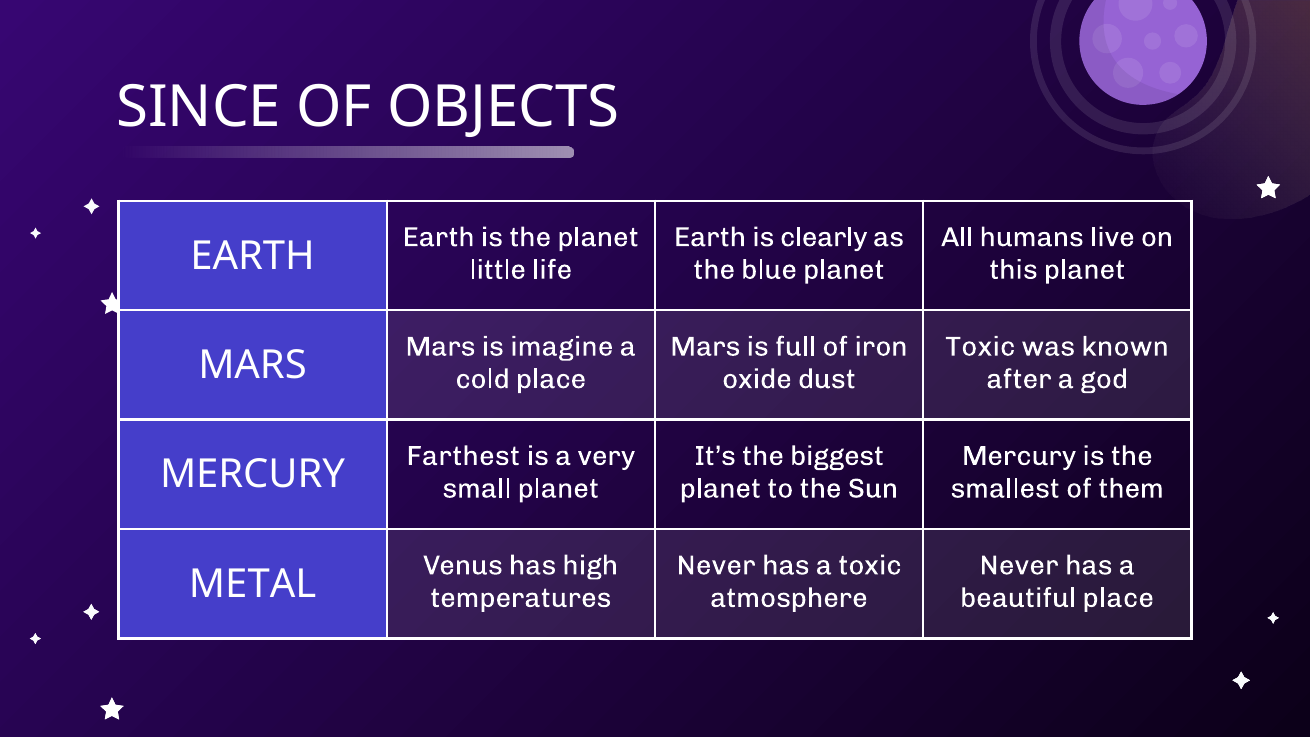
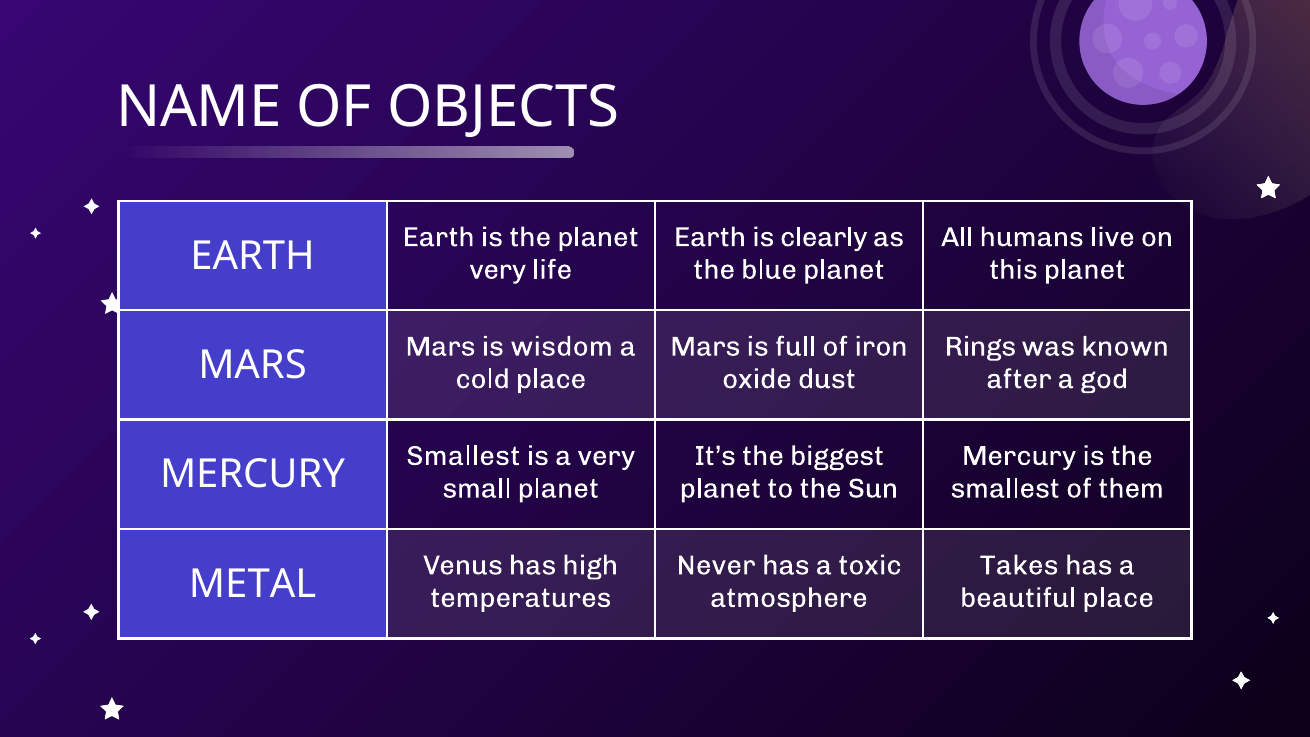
SINCE: SINCE -> NAME (199, 108)
little: little -> very (498, 270)
imagine: imagine -> wisdom (562, 347)
Toxic: Toxic -> Rings (980, 347)
Farthest: Farthest -> Smallest (463, 456)
Never: Never -> Takes (1019, 565)
